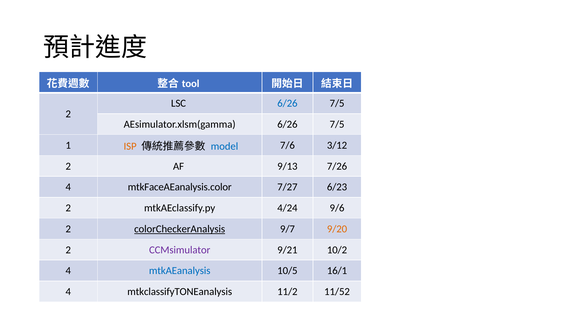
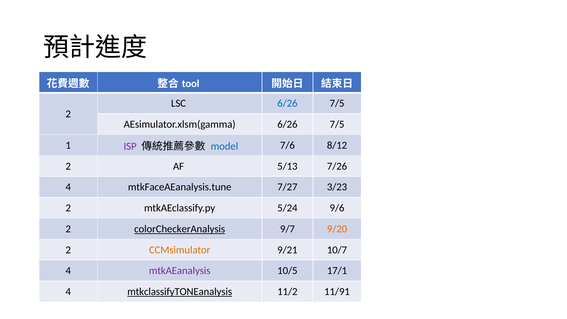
ISP colour: orange -> purple (130, 146)
3/12: 3/12 -> 8/12 (337, 145)
9/13: 9/13 -> 5/13 (287, 166)
mtkFaceAEanalysis.color: mtkFaceAEanalysis.color -> mtkFaceAEanalysis.tune (180, 187)
6/23: 6/23 -> 3/23 (337, 187)
4/24: 4/24 -> 5/24 (287, 208)
CCMsimulator colour: purple -> orange (180, 250)
10/2: 10/2 -> 10/7 (337, 250)
mtkAEanalysis colour: blue -> purple (180, 271)
16/1: 16/1 -> 17/1 (337, 271)
mtkclassifyTONEanalysis underline: none -> present (180, 292)
11/52: 11/52 -> 11/91 (337, 292)
